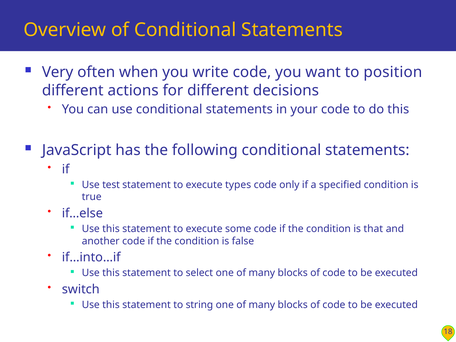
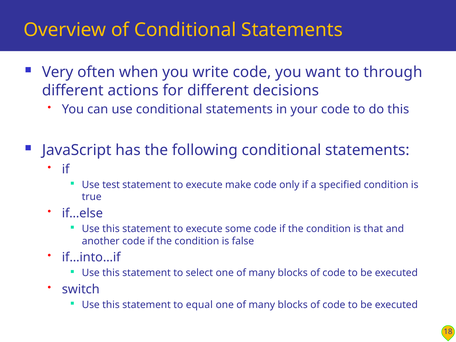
position: position -> through (393, 72)
types: types -> make (238, 185)
string: string -> equal (199, 305)
